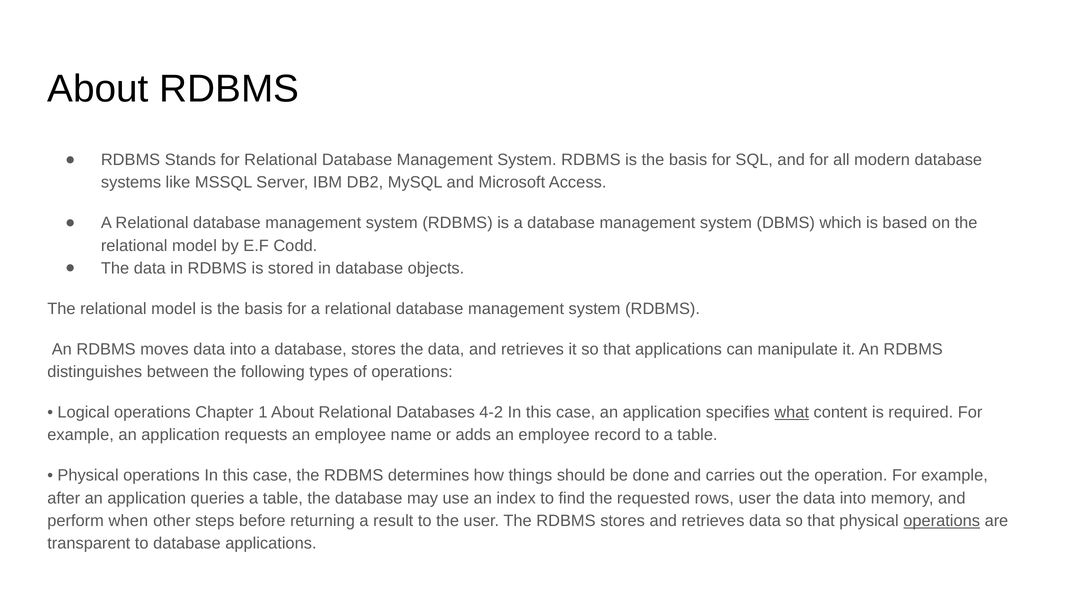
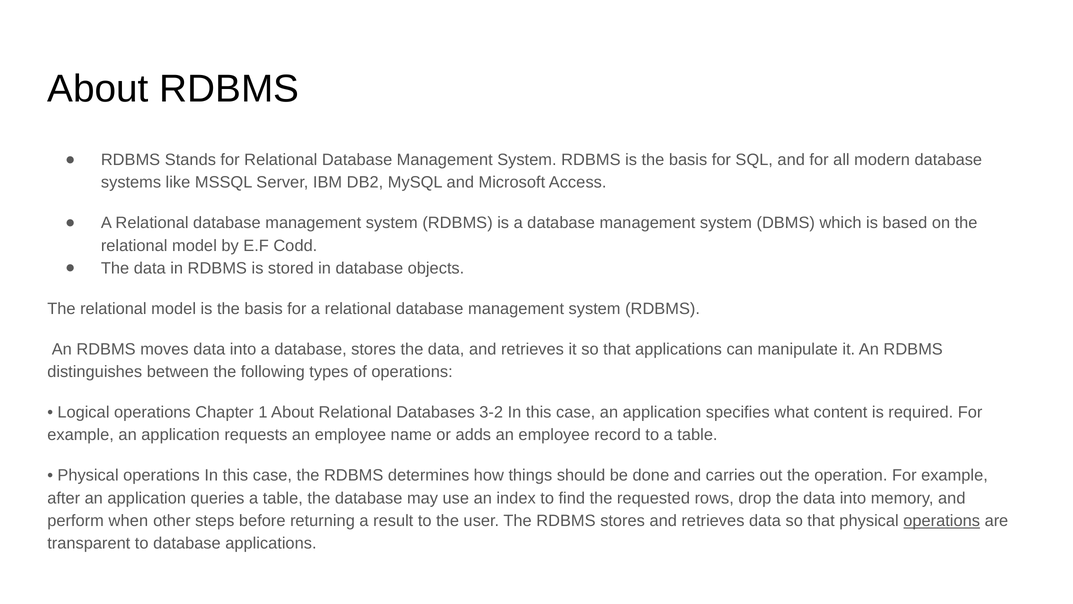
4-2: 4-2 -> 3-2 (491, 412)
what underline: present -> none (792, 412)
rows user: user -> drop (755, 498)
